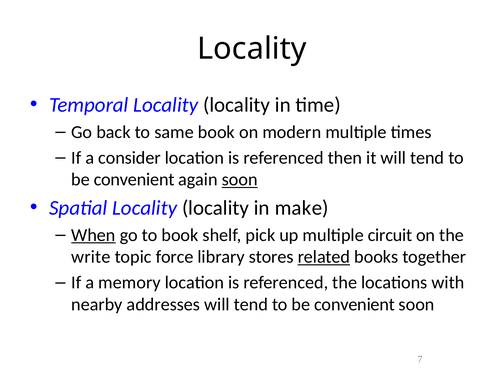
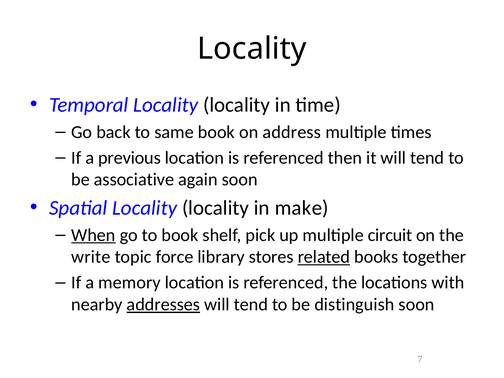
modern: modern -> address (292, 132)
consider: consider -> previous (130, 158)
convenient: convenient -> associative (134, 180)
soon underline: present -> none (240, 180)
addresses underline: none -> present (163, 304)
convenient: convenient -> distinguish (354, 304)
